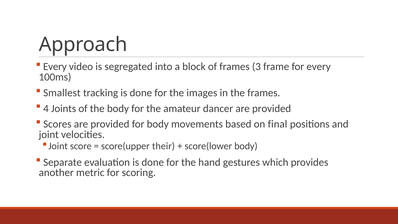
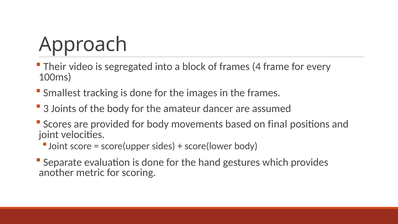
Every: Every -> Their (55, 67)
3: 3 -> 4 (256, 67)
4: 4 -> 3 (46, 108)
dancer are provided: provided -> assumed (272, 108)
their: their -> sides (164, 146)
